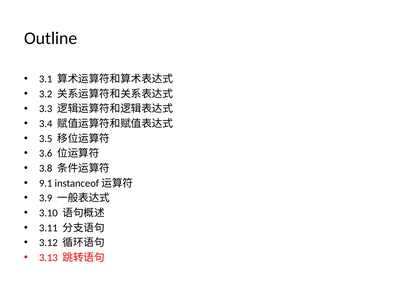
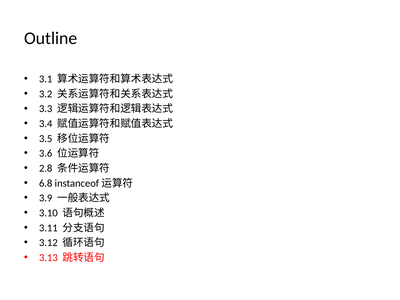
3.8: 3.8 -> 2.8 (46, 168)
9.1: 9.1 -> 6.8 (46, 183)
